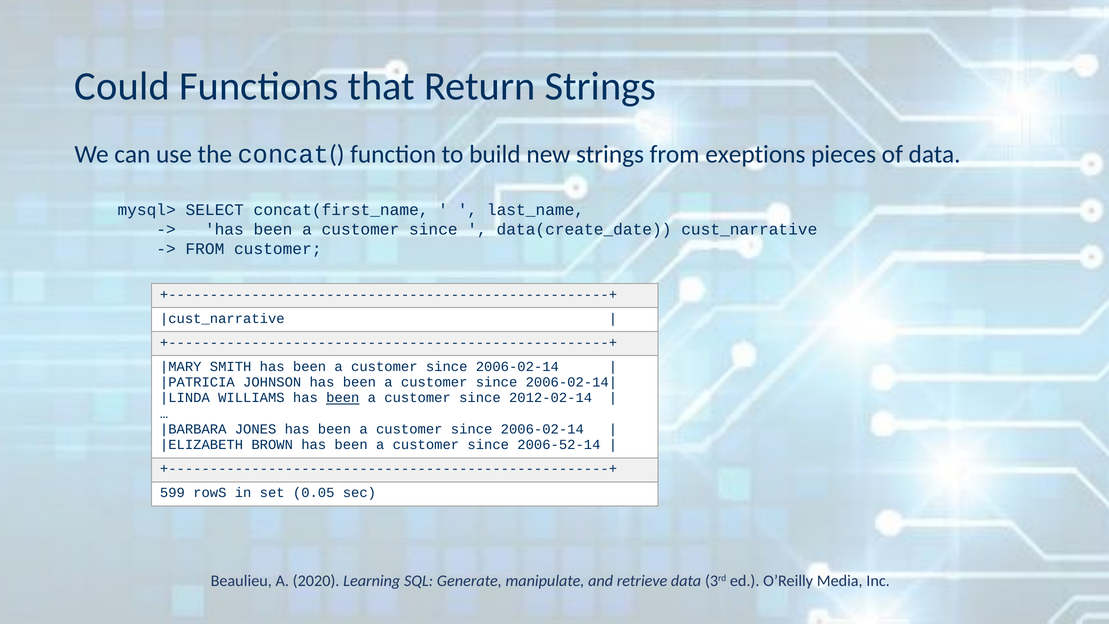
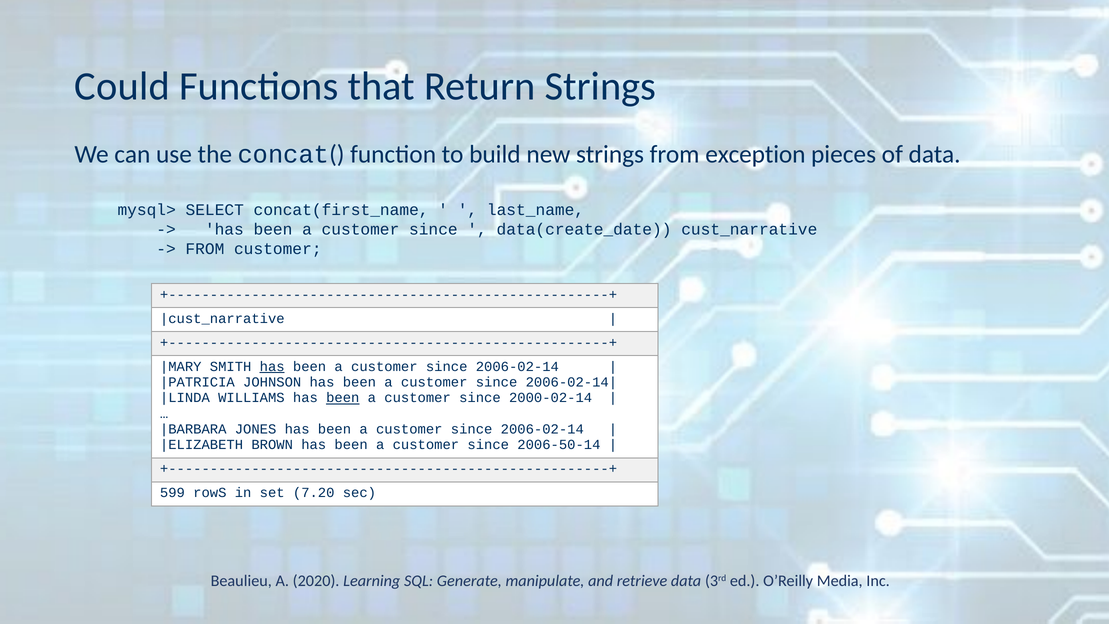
exeptions: exeptions -> exception (755, 154)
has underline: none -> present (272, 366)
2012-02-14: 2012-02-14 -> 2000-02-14 (551, 398)
2006-52-14: 2006-52-14 -> 2006-50-14 (559, 445)
0.05: 0.05 -> 7.20 (314, 493)
